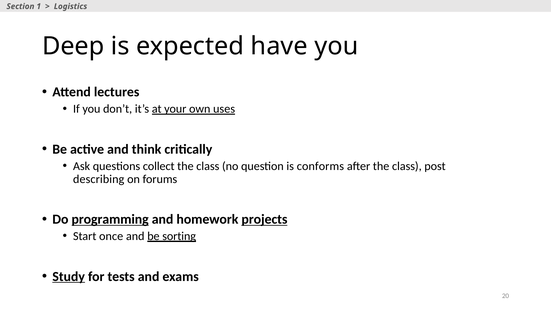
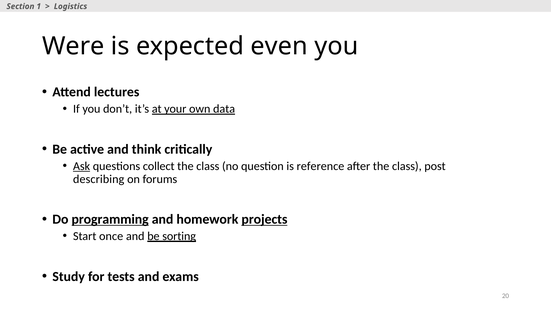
Deep: Deep -> Were (73, 46)
have: have -> even (279, 46)
uses: uses -> data (224, 109)
Ask underline: none -> present (82, 166)
conforms: conforms -> reference (320, 166)
Study underline: present -> none (69, 276)
